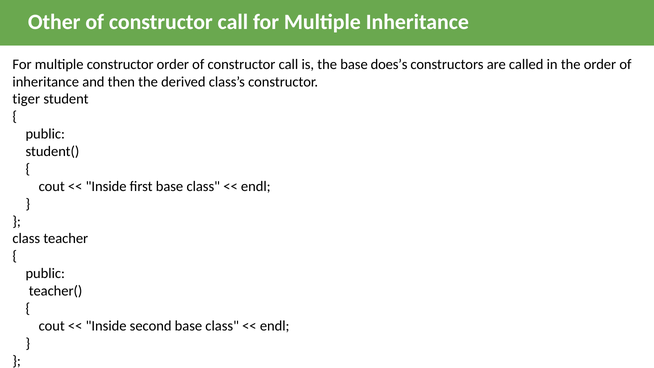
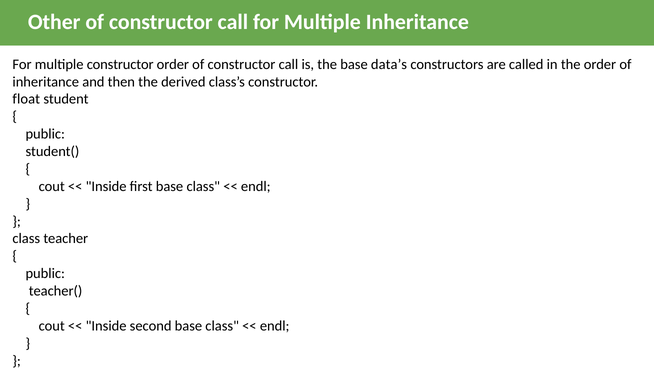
does’s: does’s -> data’s (389, 64)
tiger: tiger -> float (26, 99)
